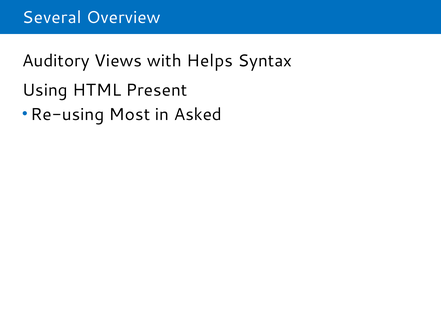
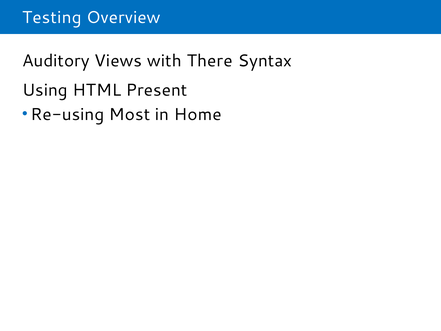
Several: Several -> Testing (52, 17)
Helps: Helps -> There (210, 61)
Asked: Asked -> Home (198, 114)
